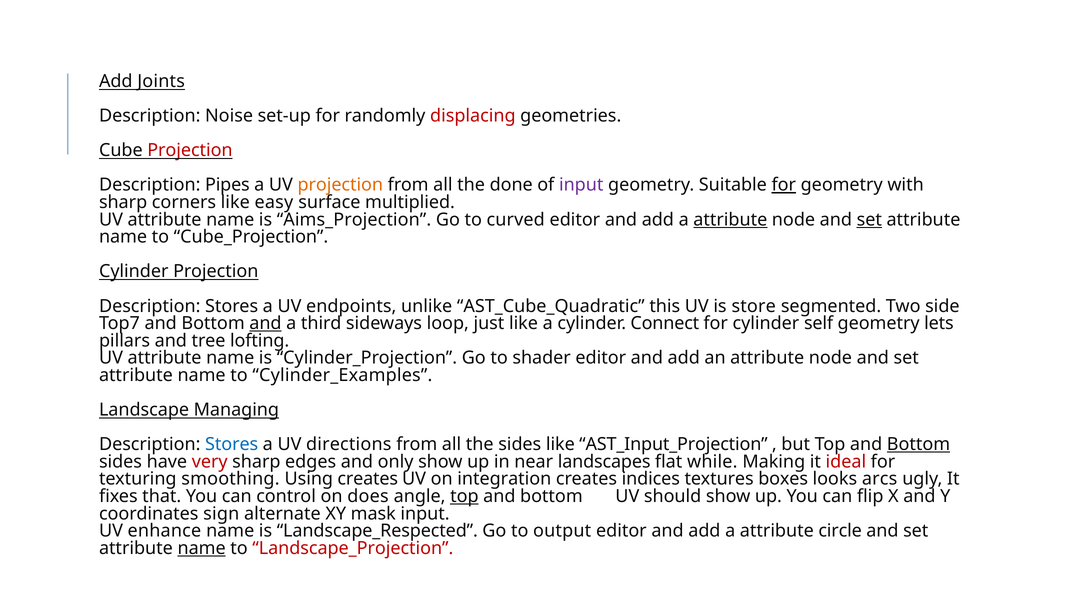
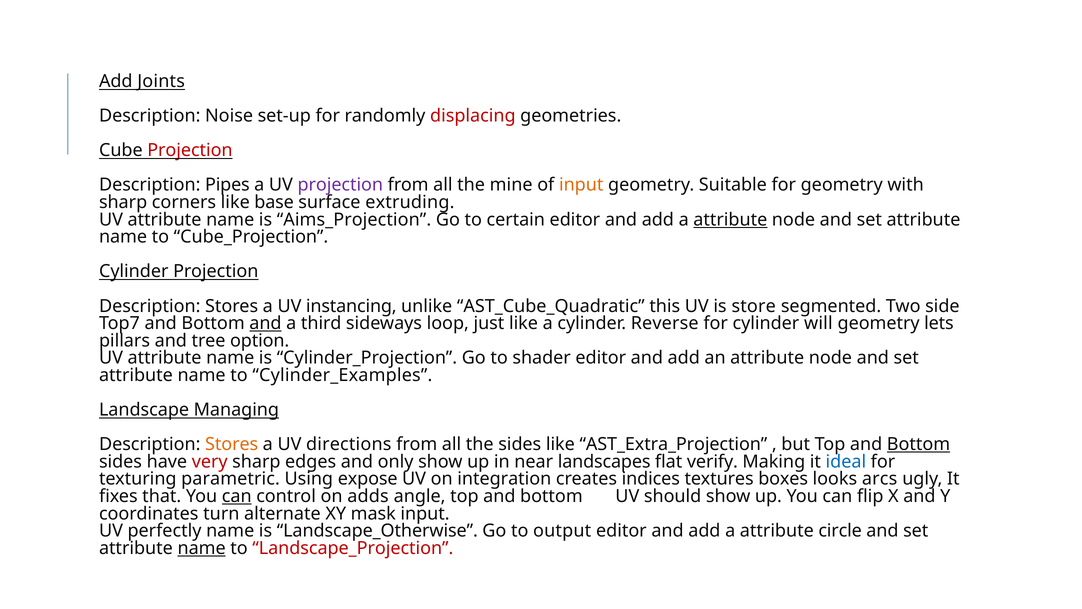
projection colour: orange -> purple (340, 185)
done: done -> mine (511, 185)
input colour: purple -> orange (581, 185)
for underline: present -> none (784, 185)
easy: easy -> base (274, 202)
multiplied: multiplied -> extruding (410, 202)
curved: curved -> certain (516, 219)
set underline: present -> none (869, 219)
endpoints: endpoints -> instancing (351, 306)
Connect: Connect -> Reverse (665, 323)
self: self -> will (818, 323)
lofting: lofting -> option (260, 340)
Stores colour: blue -> orange (232, 444)
AST_Input_Projection: AST_Input_Projection -> AST_Extra_Projection (673, 444)
while: while -> verify (712, 461)
ideal colour: red -> blue (846, 461)
smoothing: smoothing -> parametric (231, 479)
Using creates: creates -> expose (368, 479)
can underline: none -> present (237, 496)
does: does -> adds (368, 496)
top underline: present -> none (464, 496)
sign: sign -> turn (221, 513)
enhance: enhance -> perfectly (164, 531)
Landscape_Respected: Landscape_Respected -> Landscape_Otherwise (377, 531)
